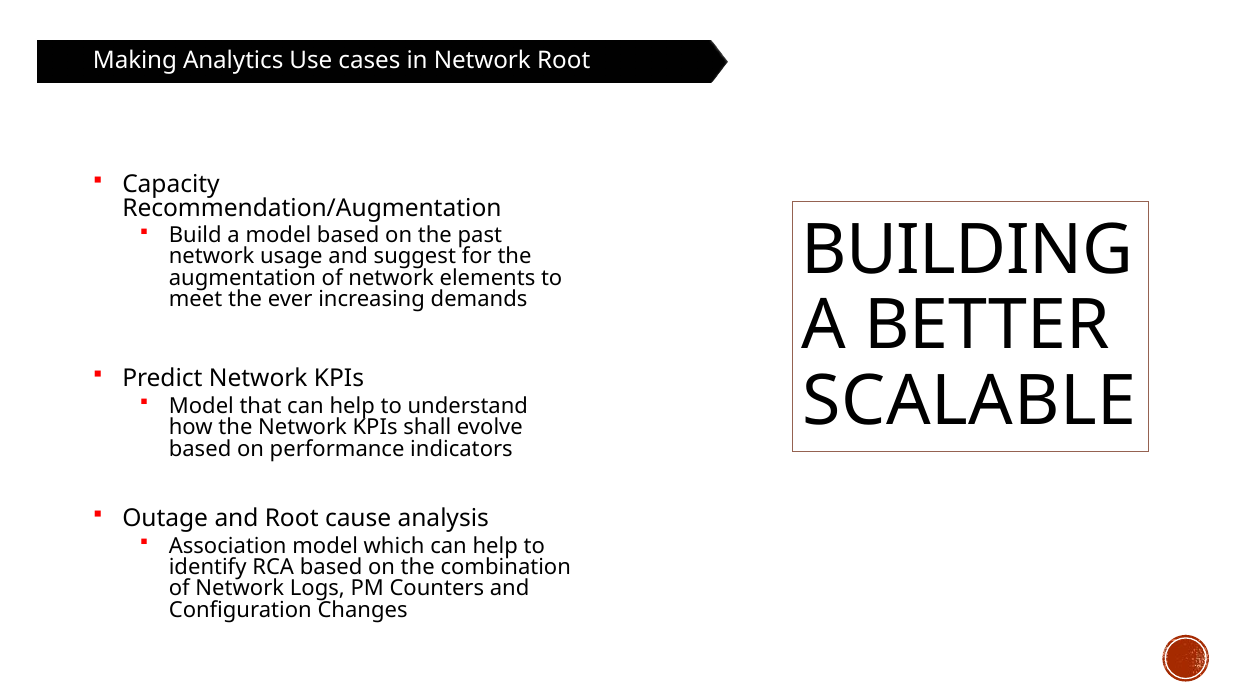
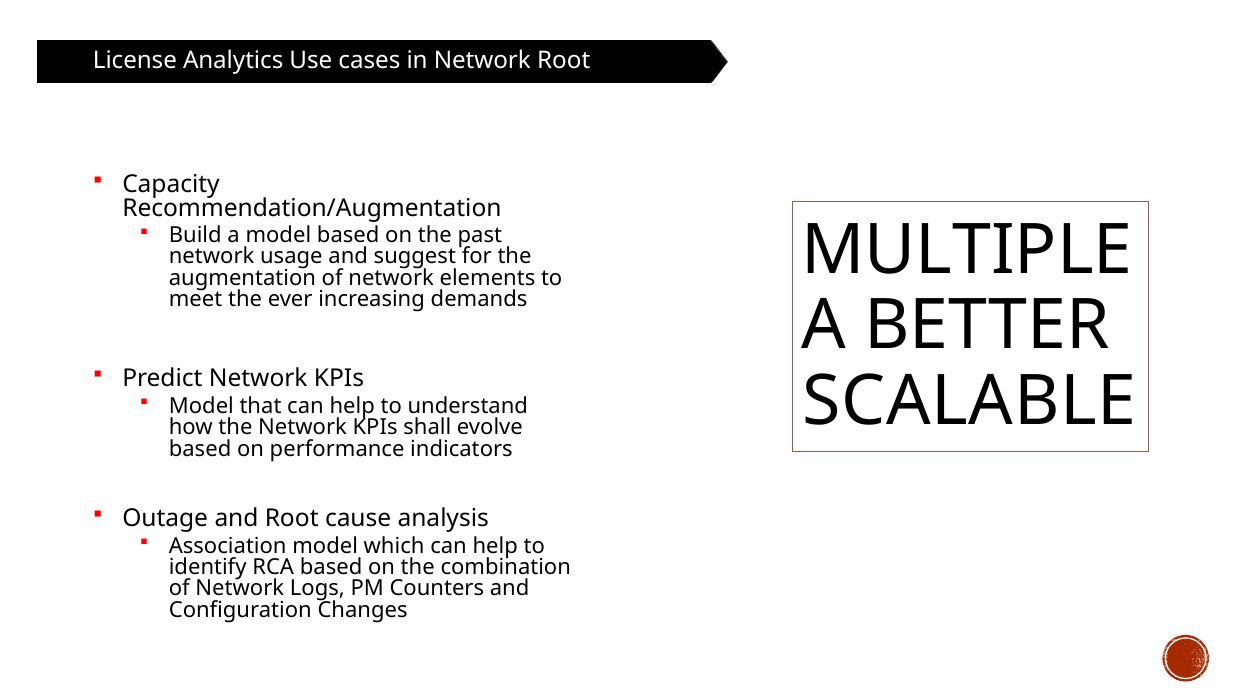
Making: Making -> License (135, 60)
BUILDING: BUILDING -> MULTIPLE (967, 250)
